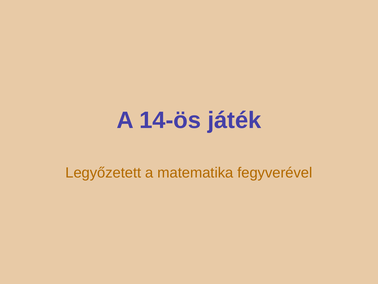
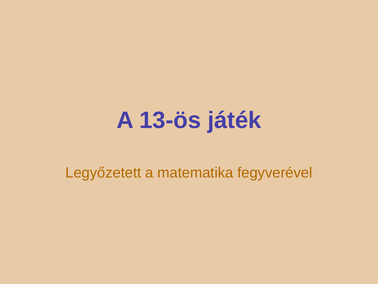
14-ös: 14-ös -> 13-ös (170, 120)
